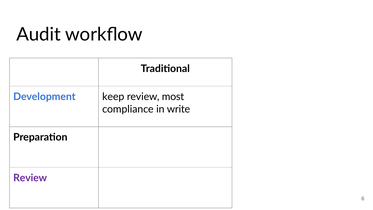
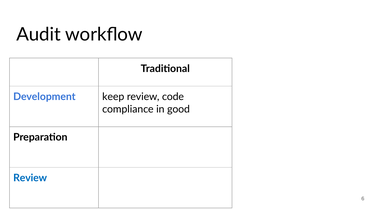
most: most -> code (173, 97)
write: write -> good (178, 109)
Review colour: purple -> blue (30, 178)
